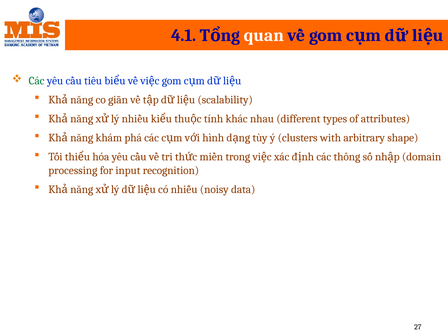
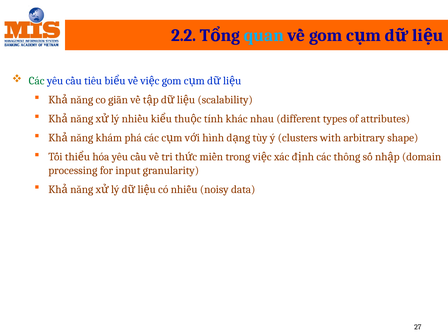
4.1: 4.1 -> 2.2 (184, 35)
quan colour: white -> light blue (264, 35)
recognition: recognition -> granularity (171, 170)
